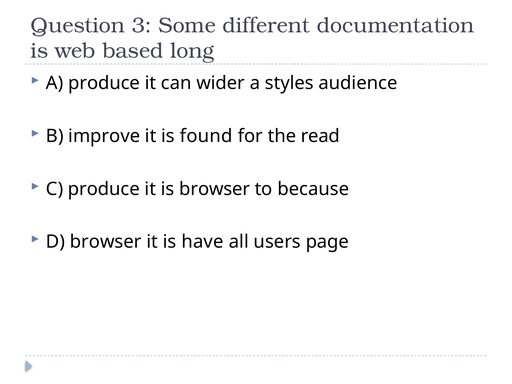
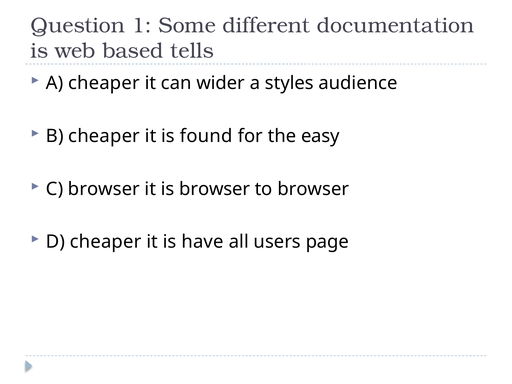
3: 3 -> 1 (142, 25)
long: long -> tells (192, 51)
A produce: produce -> cheaper (104, 83)
B improve: improve -> cheaper (104, 136)
read: read -> easy (320, 136)
C produce: produce -> browser (104, 189)
to because: because -> browser (313, 189)
D browser: browser -> cheaper (106, 242)
